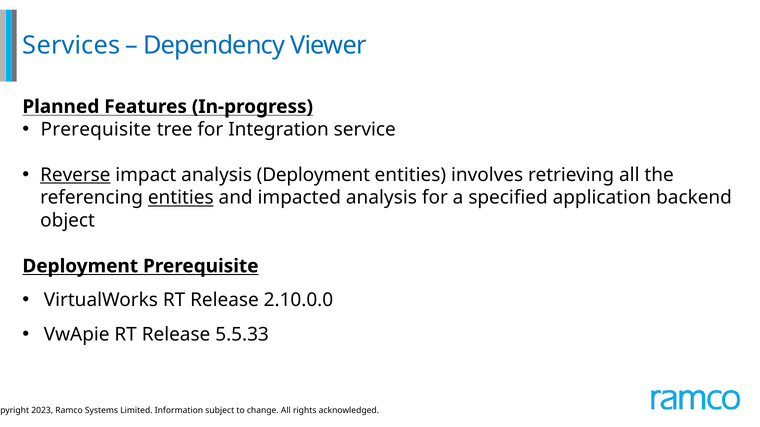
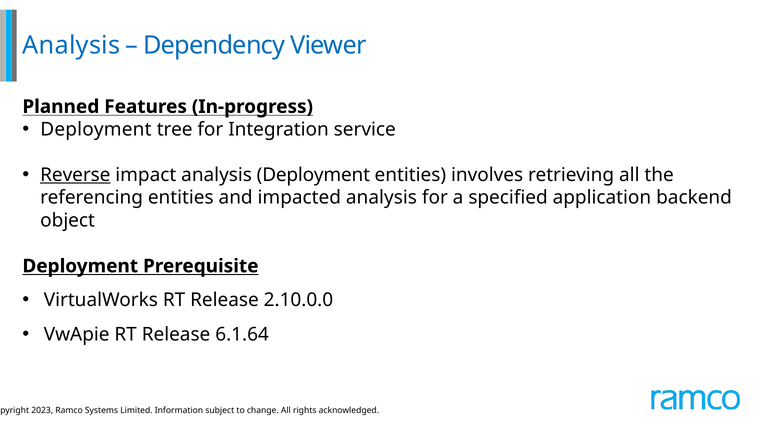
Services: Services -> Analysis (71, 45)
Prerequisite: Prerequisite -> Deployment (96, 130)
entities underline: present -> none (181, 198)
5.5.33: 5.5.33 -> 6.1.64 (242, 335)
